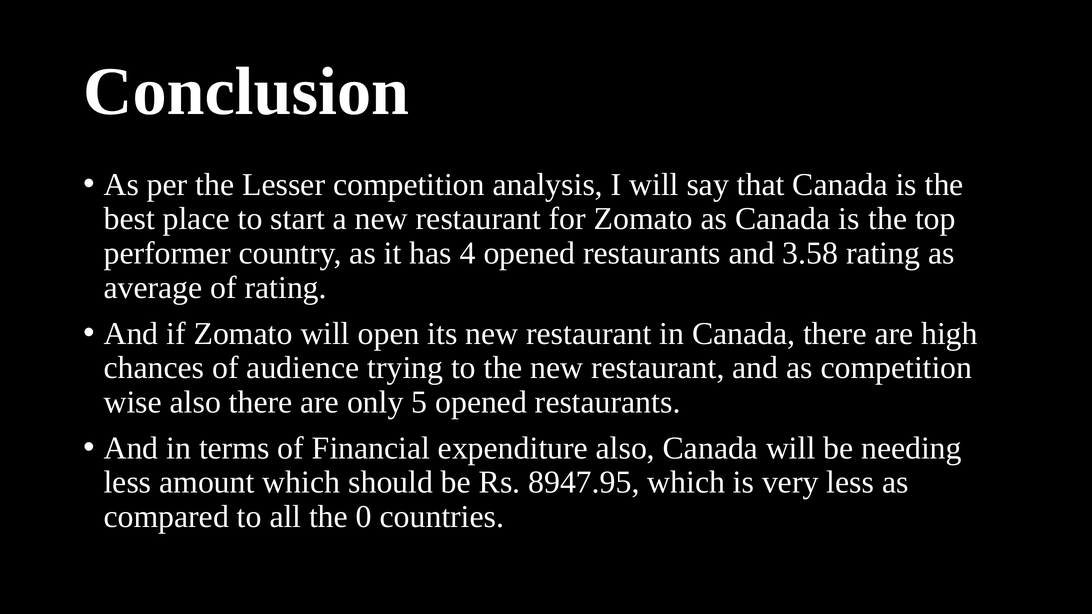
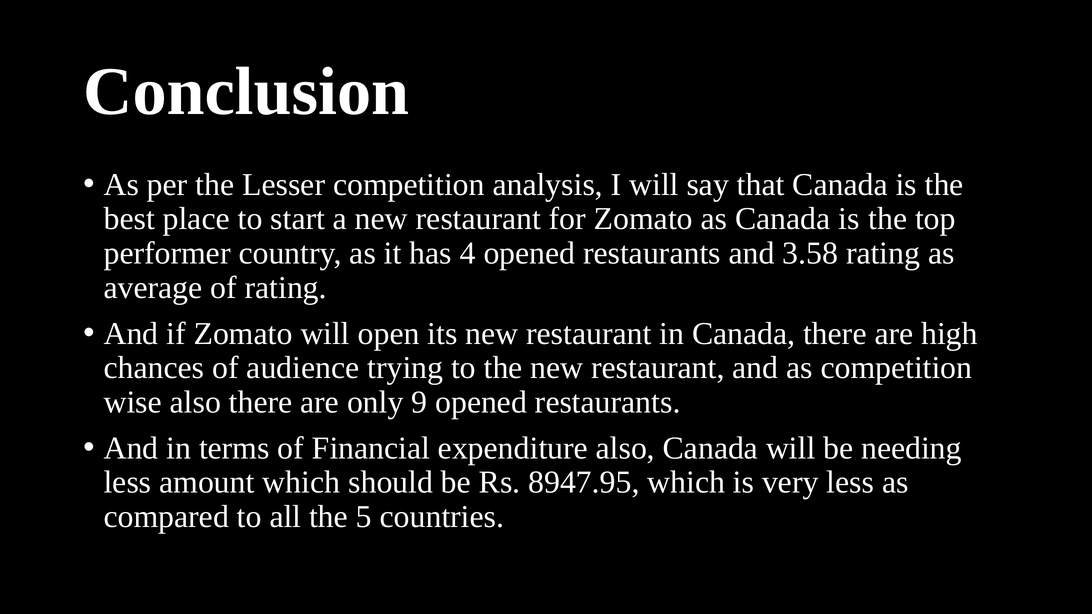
5: 5 -> 9 (419, 402)
0: 0 -> 5 (364, 517)
